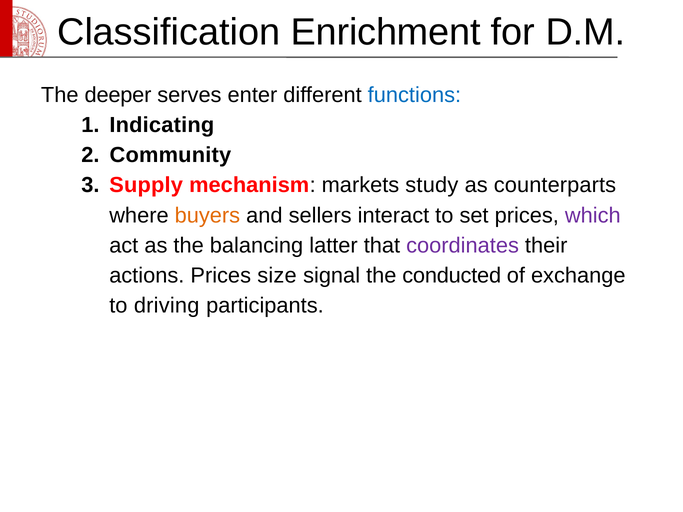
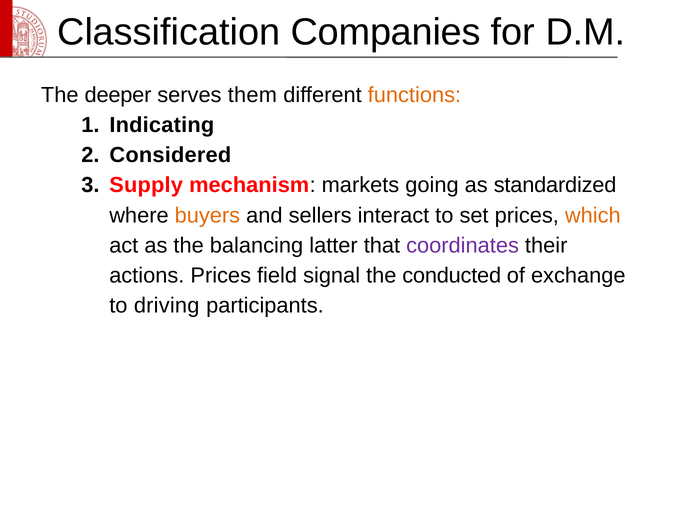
Enrichment: Enrichment -> Companies (386, 32)
enter: enter -> them (252, 95)
functions colour: blue -> orange (414, 95)
Community: Community -> Considered (170, 155)
study: study -> going (432, 185)
counterparts: counterparts -> standardized (555, 185)
which colour: purple -> orange (593, 215)
size: size -> field (277, 276)
